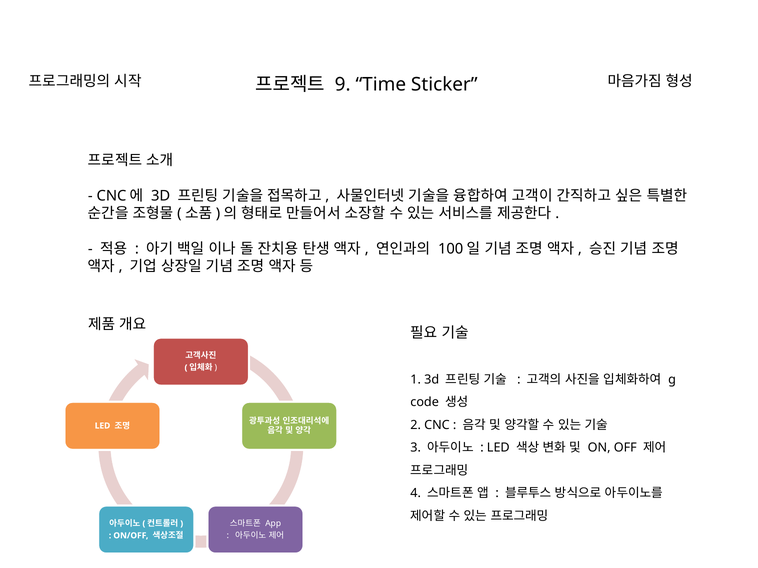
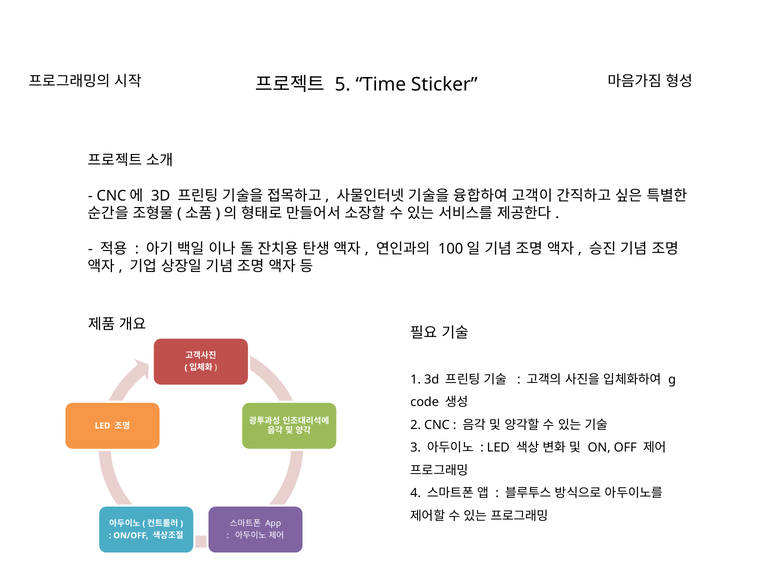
9: 9 -> 5 (343, 84)
